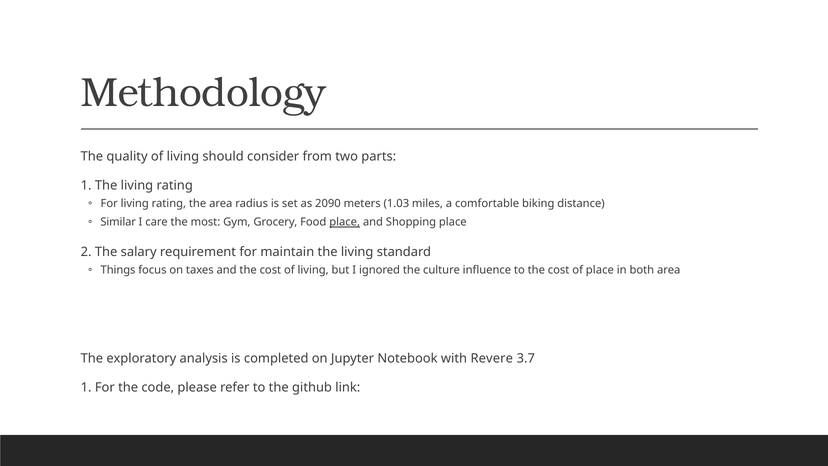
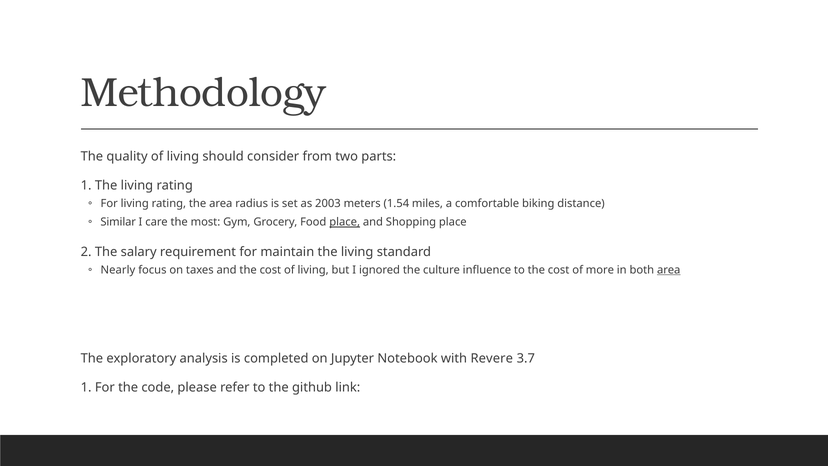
2090: 2090 -> 2003 (328, 203)
1.03: 1.03 -> 1.54 (396, 203)
Things: Things -> Nearly (118, 270)
of place: place -> more (600, 270)
area underline: none -> present (669, 270)
